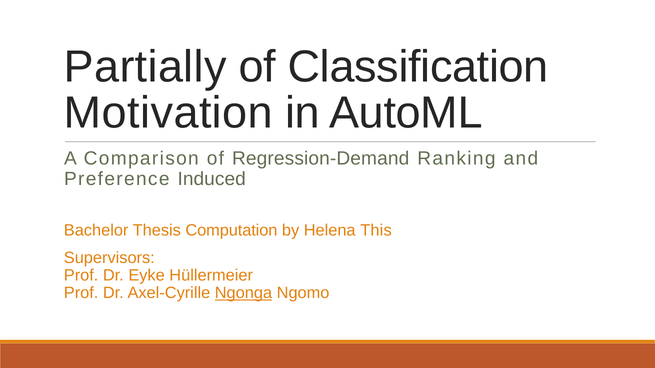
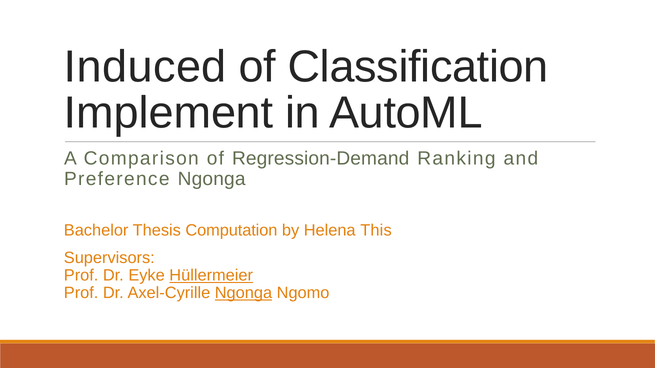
Partially: Partially -> Induced (145, 67)
Motivation: Motivation -> Implement (169, 113)
Preference Induced: Induced -> Ngonga (212, 179)
Hüllermeier underline: none -> present (211, 276)
